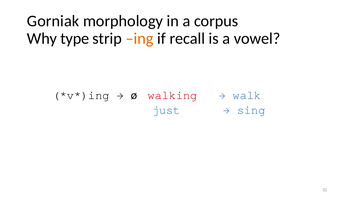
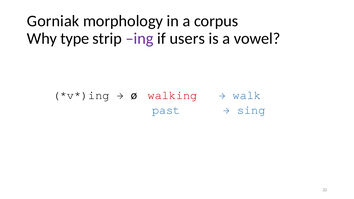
ing colour: orange -> purple (140, 39)
recall: recall -> users (187, 39)
just: just -> past (166, 110)
